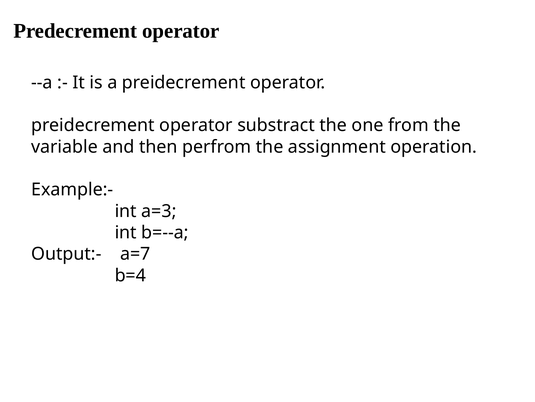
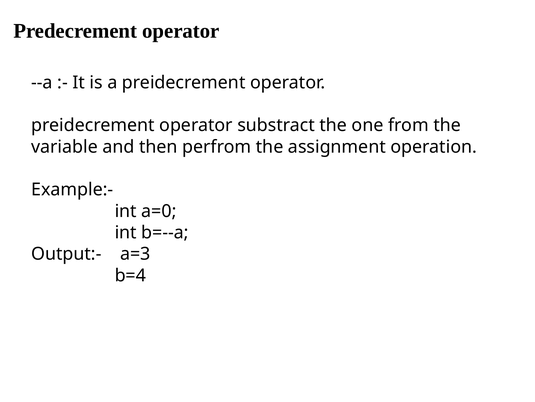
a=3: a=3 -> a=0 (159, 211)
a=7: a=7 -> a=3 (135, 254)
